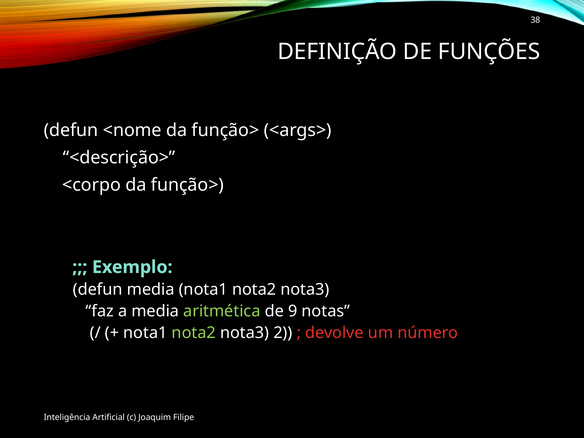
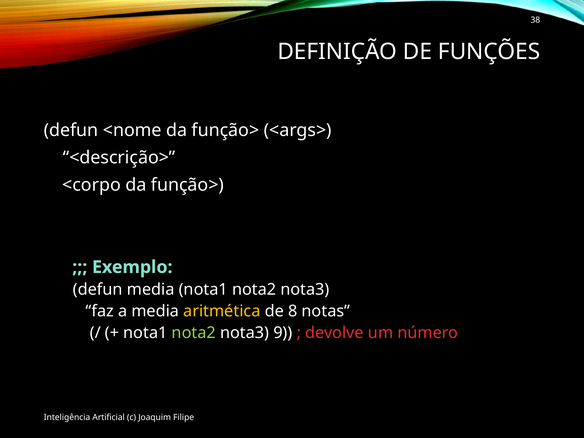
aritmética colour: light green -> yellow (222, 311)
9: 9 -> 8 (293, 311)
2: 2 -> 9 (283, 333)
